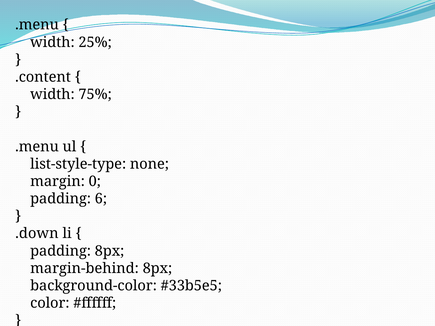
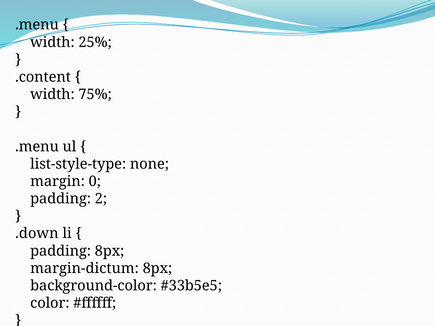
6: 6 -> 2 (101, 199)
margin-behind: margin-behind -> margin-dictum (85, 268)
